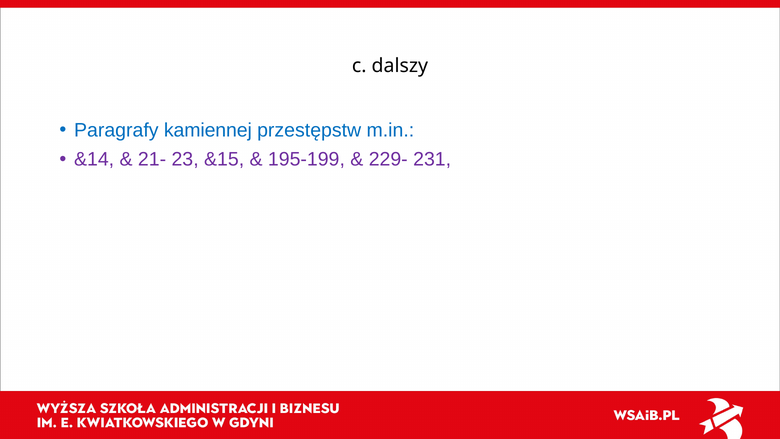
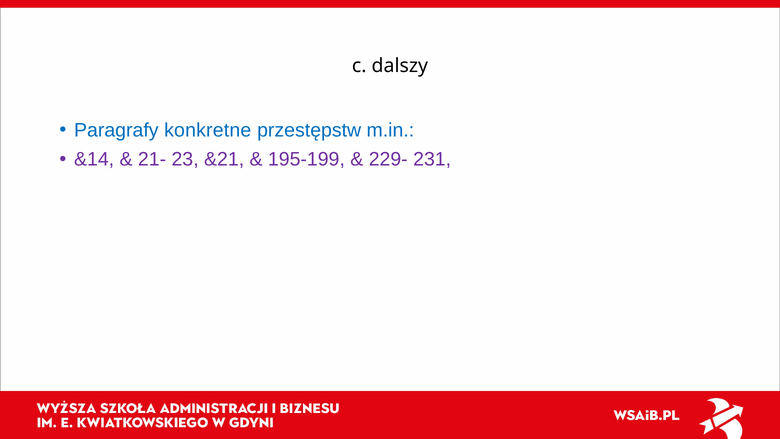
kamiennej: kamiennej -> konkretne (208, 130)
&15: &15 -> &21 (224, 159)
